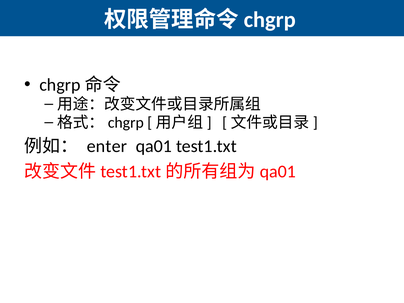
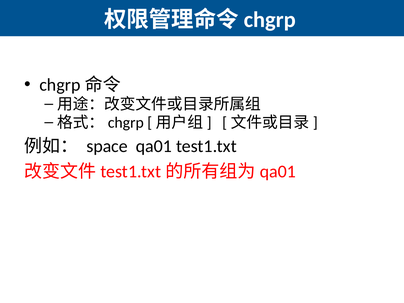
enter: enter -> space (107, 146)
